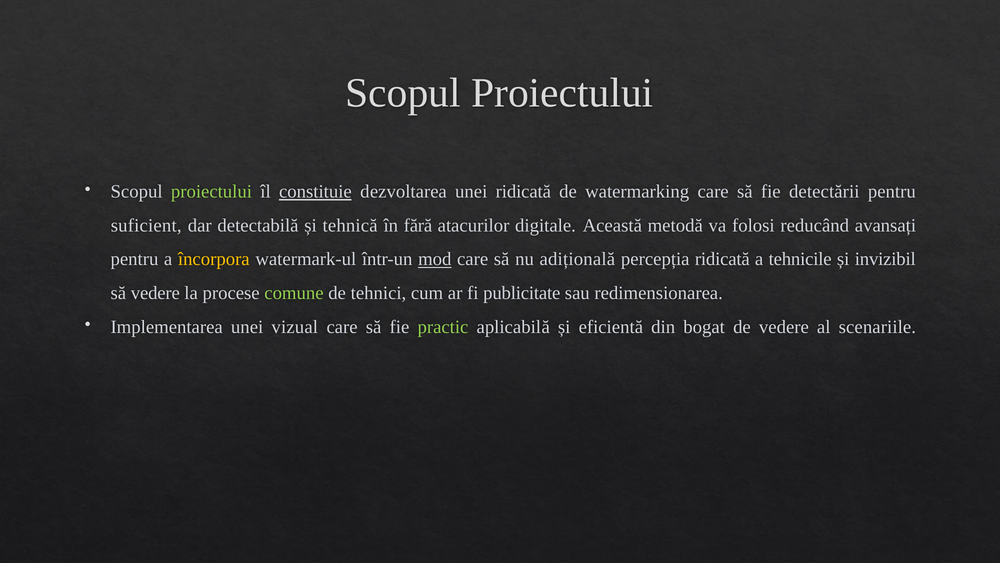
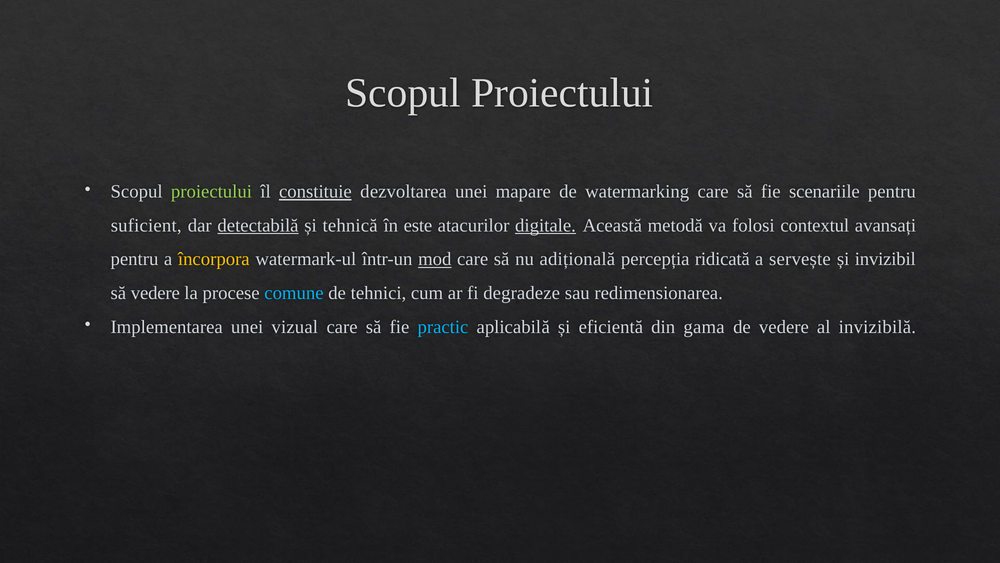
unei ridicată: ridicată -> mapare (523, 192)
detectării: detectării -> scenariile (824, 192)
detectabilă underline: none -> present (258, 225)
fără: fără -> este (418, 225)
digitale underline: none -> present (546, 225)
reducând: reducând -> contextul (815, 225)
tehnicile: tehnicile -> servește (800, 259)
comune colour: light green -> light blue (294, 293)
publicitate: publicitate -> degradeze (522, 293)
practic colour: light green -> light blue (443, 327)
bogat: bogat -> gama (704, 327)
scenariile: scenariile -> invizibilă (877, 327)
